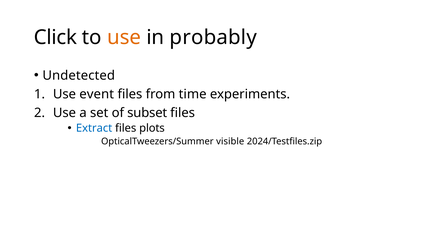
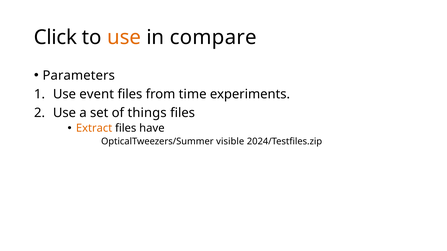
probably: probably -> compare (213, 38)
Undetected: Undetected -> Parameters (79, 76)
subset: subset -> things (147, 113)
Extract colour: blue -> orange (94, 128)
plots: plots -> have (152, 128)
